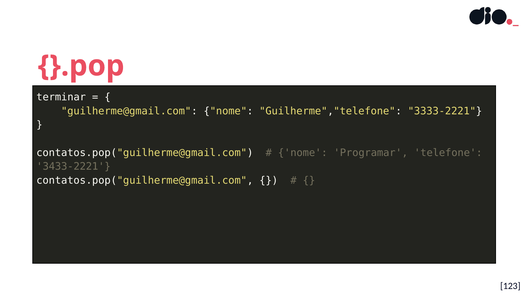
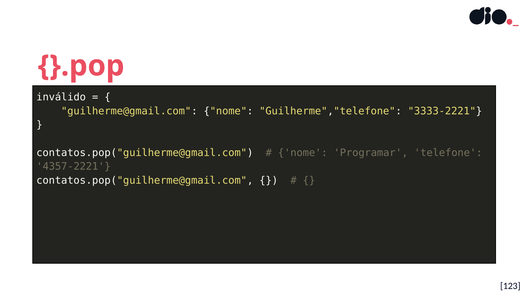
terminar: terminar -> inválido (61, 97)
3433-2221: 3433-2221 -> 4357-2221 (74, 167)
